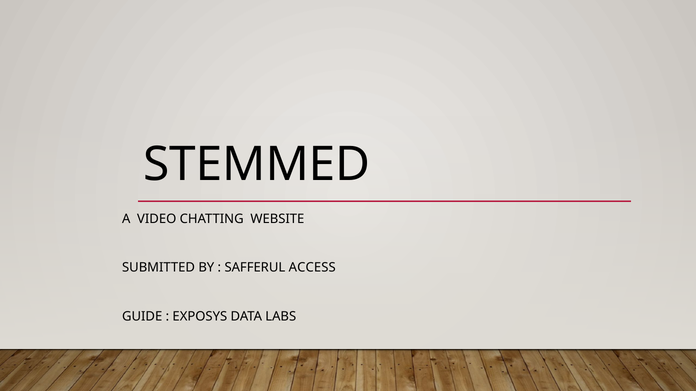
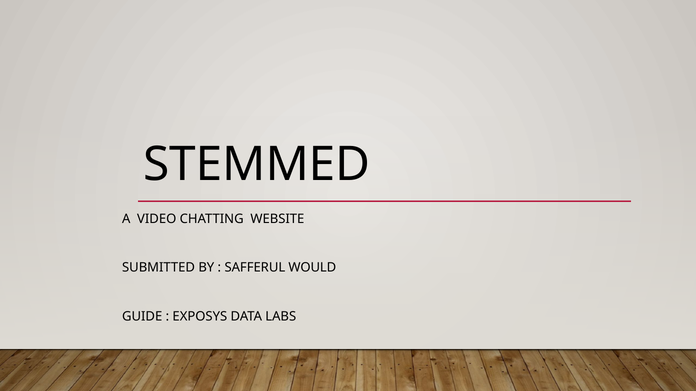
ACCESS: ACCESS -> WOULD (312, 268)
